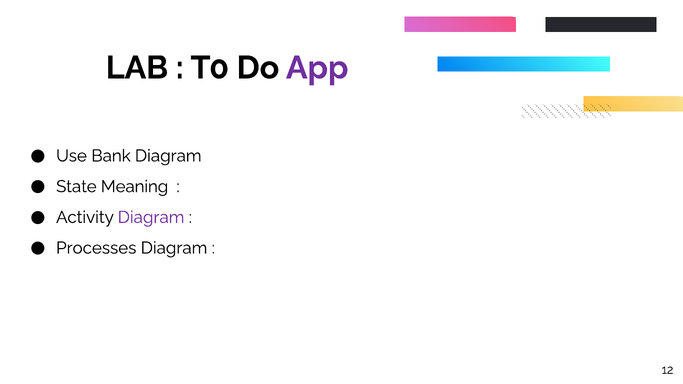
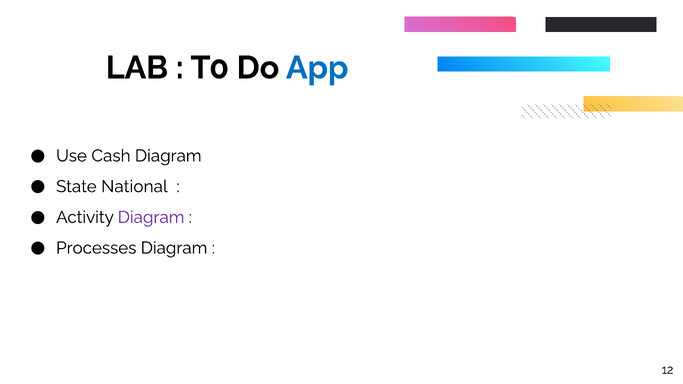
App colour: purple -> blue (317, 68)
Bank: Bank -> Cash (111, 156)
Meaning: Meaning -> National (134, 187)
